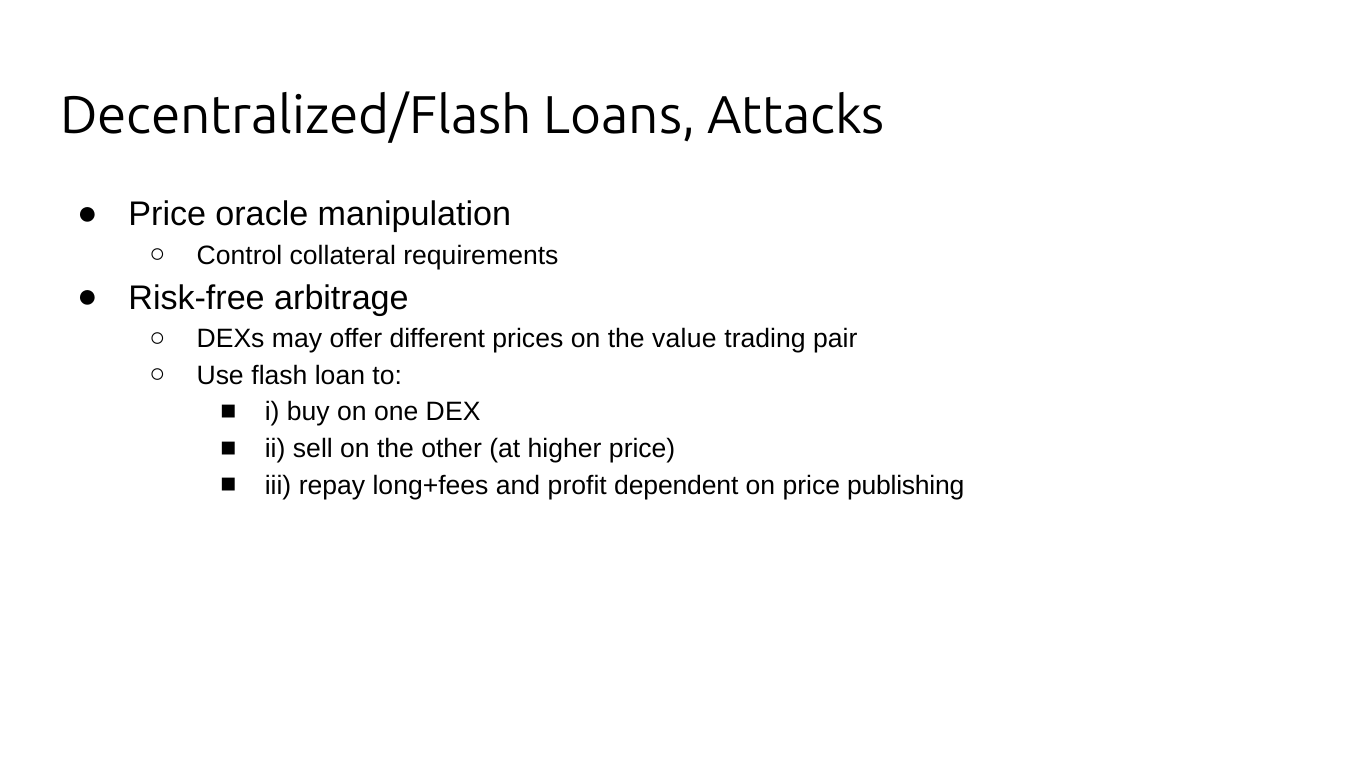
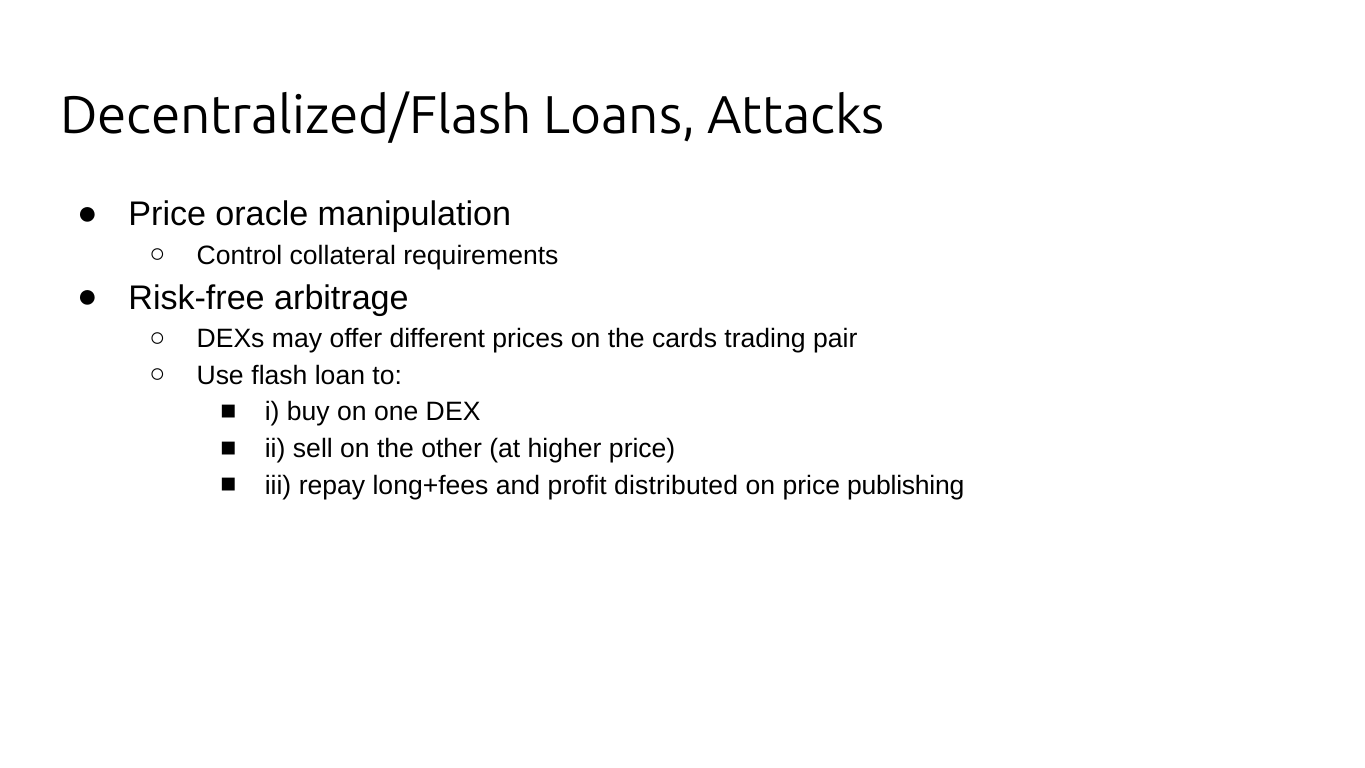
value: value -> cards (685, 339)
dependent: dependent -> distributed (676, 485)
